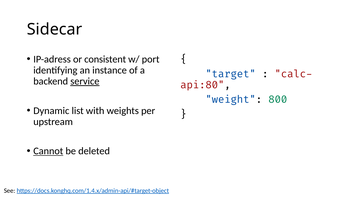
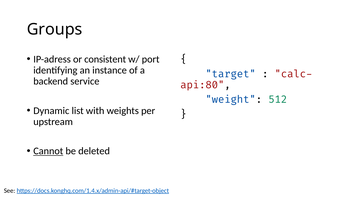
Sidecar: Sidecar -> Groups (55, 29)
service underline: present -> none (85, 81)
800: 800 -> 512 (278, 100)
